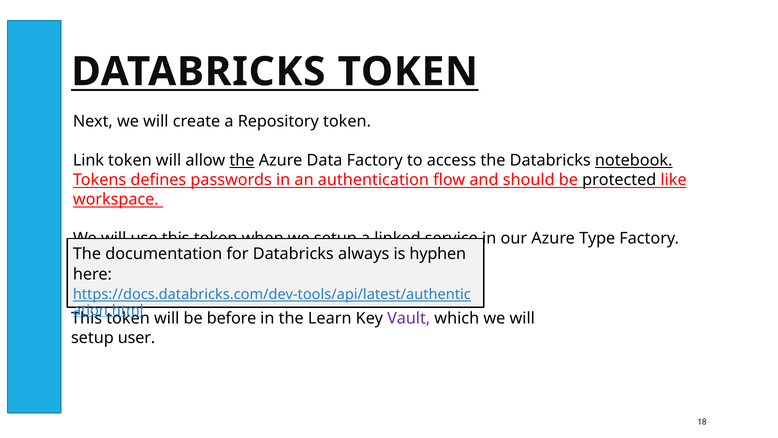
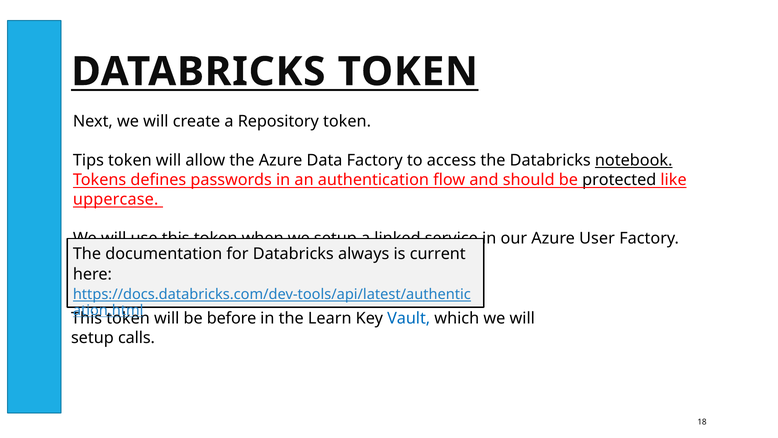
Link: Link -> Tips (88, 160)
the underline: present -> none (242, 160)
workspace: workspace -> uppercase (116, 199)
Type: Type -> User (597, 238)
hyphen: hyphen -> current (438, 253)
Vault colour: purple -> blue (409, 318)
user: user -> calls (136, 338)
